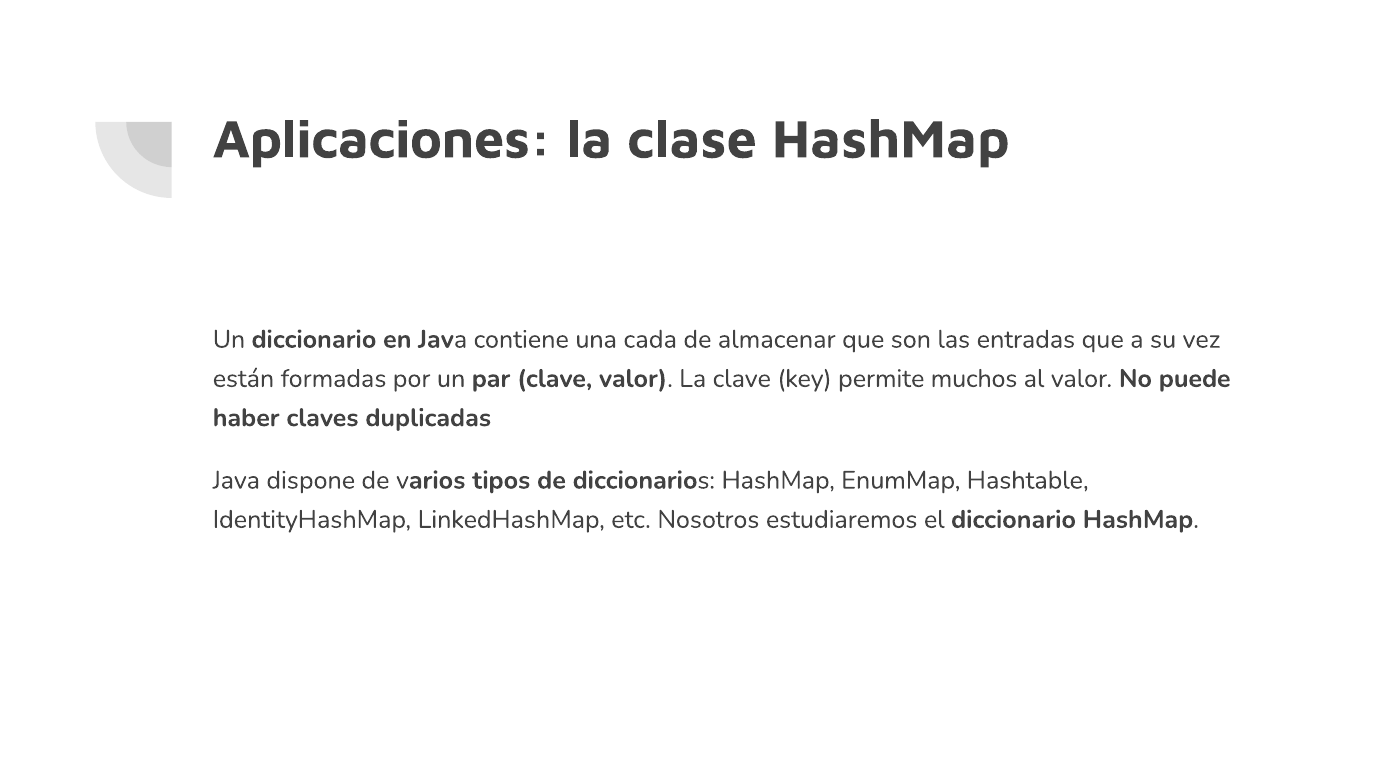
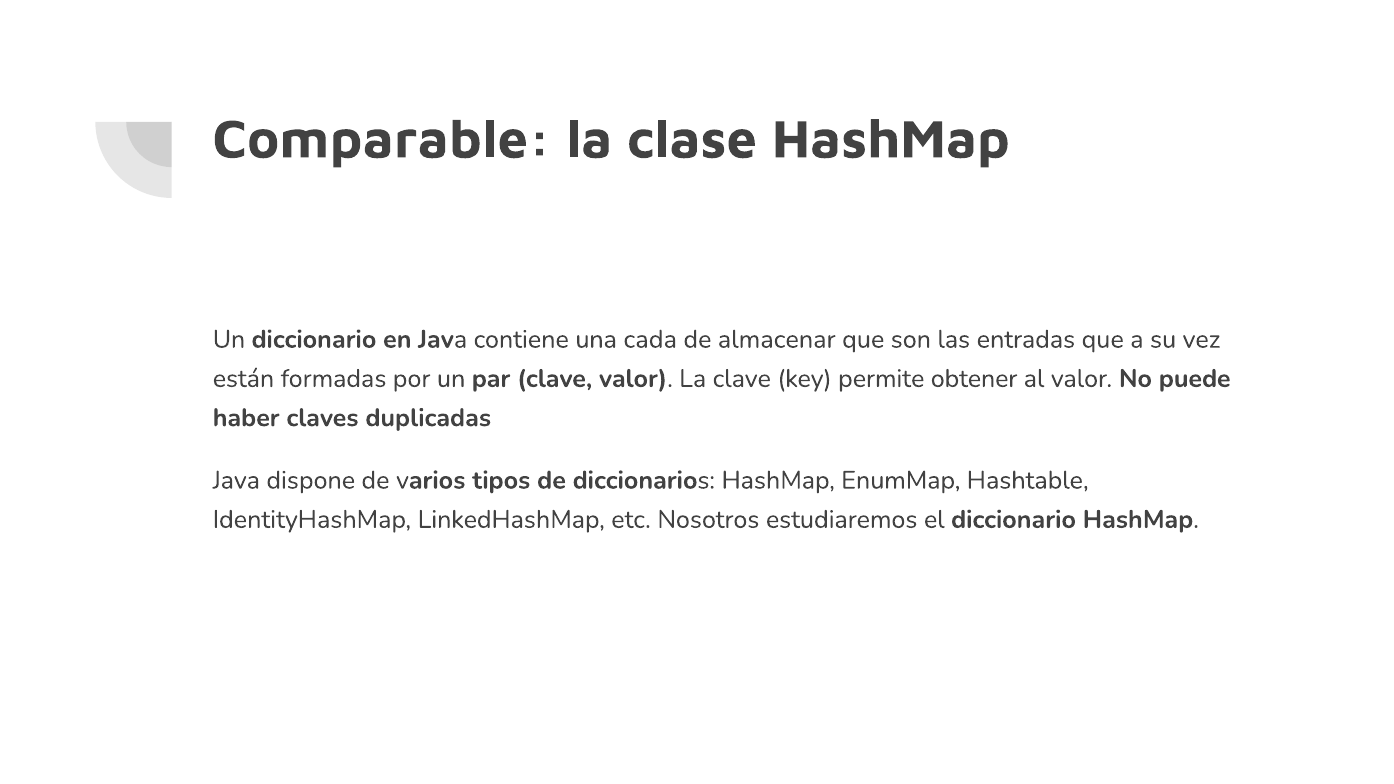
Aplicaciones: Aplicaciones -> Comparable (382, 140)
muchos: muchos -> obtener (974, 379)
